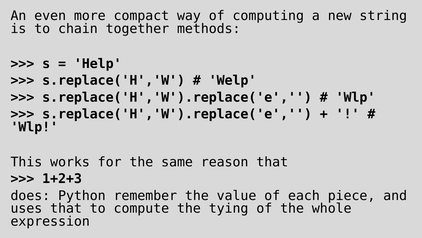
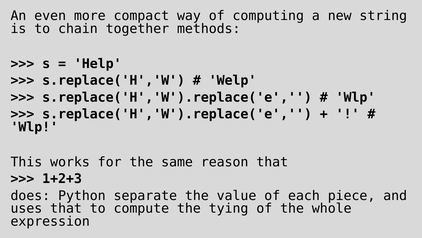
remember: remember -> separate (145, 195)
